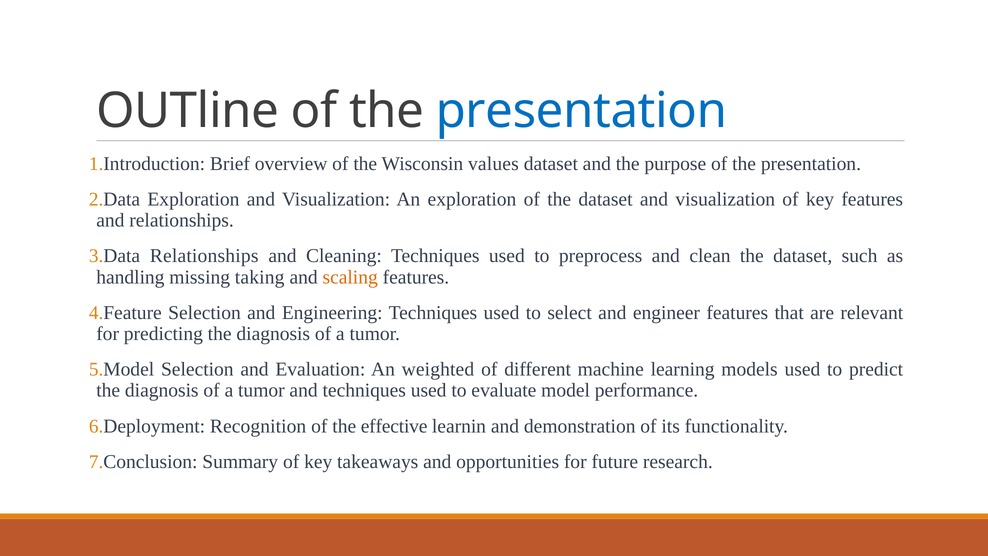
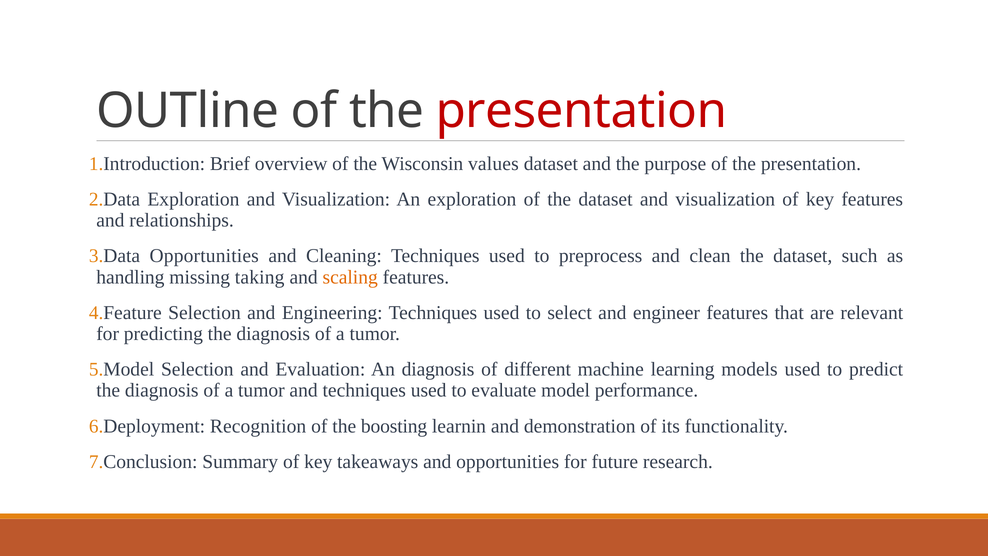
presentation colour: blue -> red (581, 111)
Relationships: Relationships -> Opportunities (204, 256)
An weighted: weighted -> diagnosis (438, 369)
effective: effective -> boosting (394, 426)
